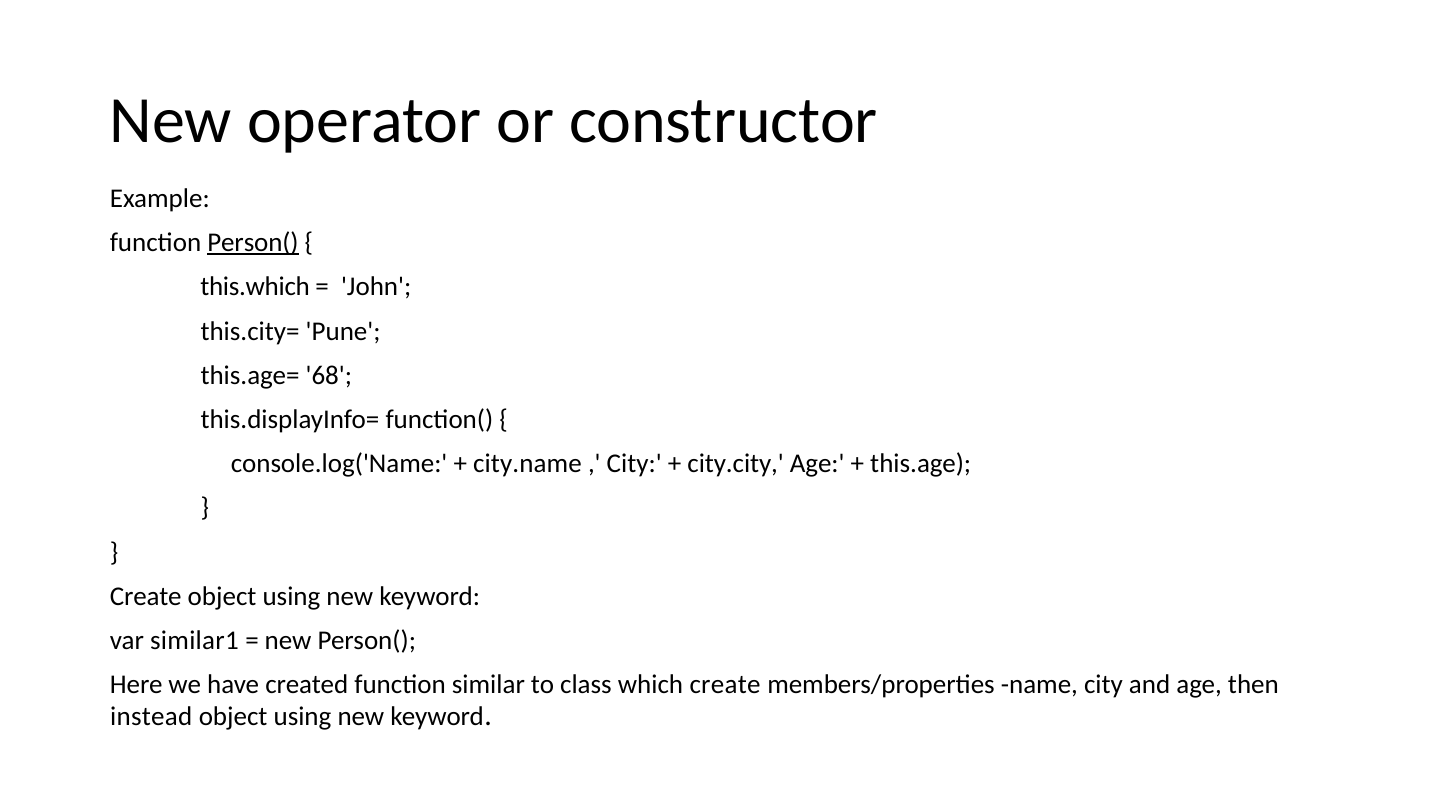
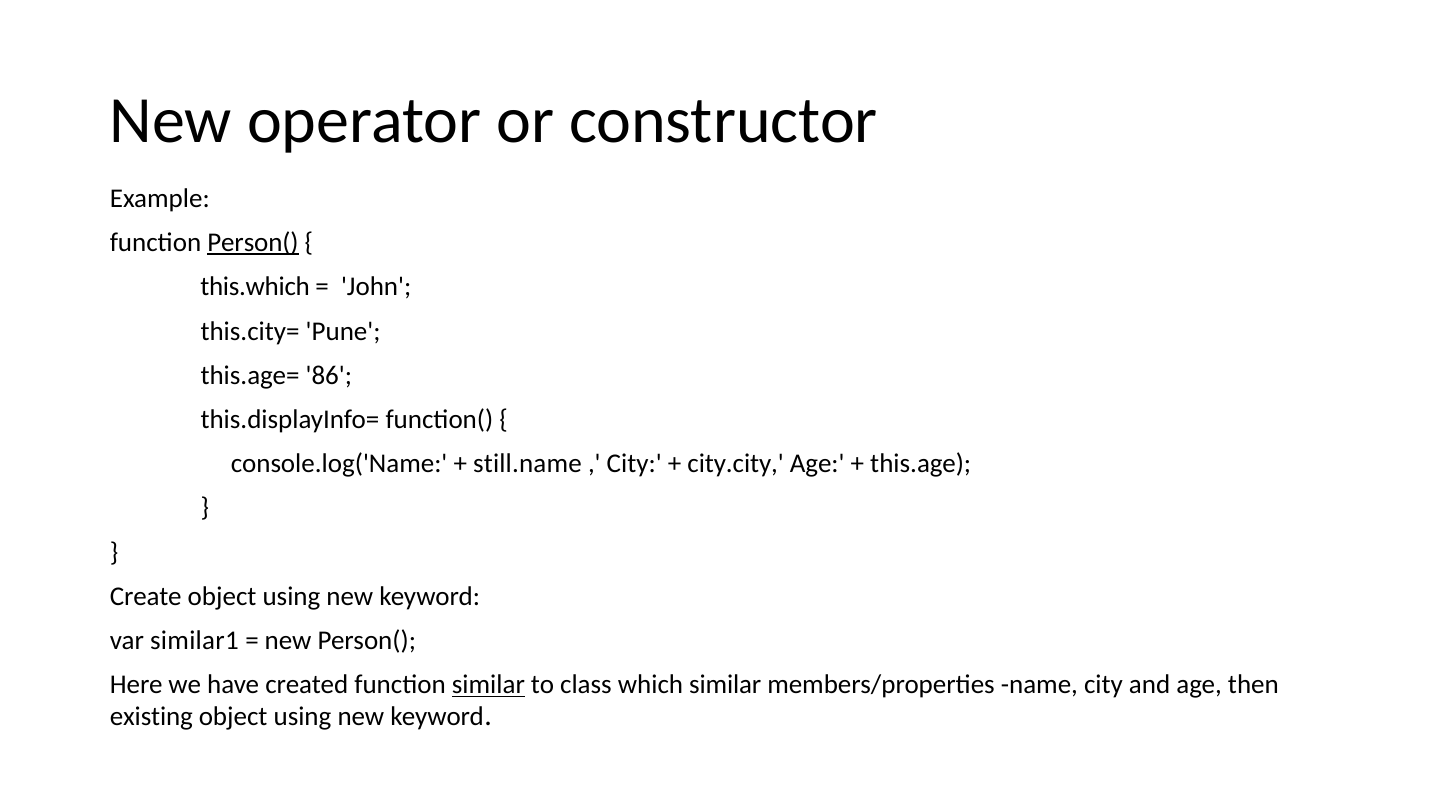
68: 68 -> 86 (329, 375)
city.name: city.name -> still.name (527, 464)
similar underline: none -> present (488, 685)
which create: create -> similar (725, 685)
instead: instead -> existing (151, 716)
